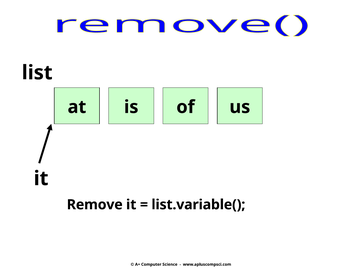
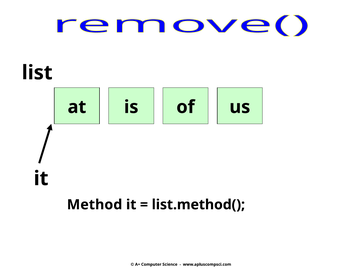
Remove: Remove -> Method (95, 204)
list.variable(: list.variable( -> list.method( (198, 204)
